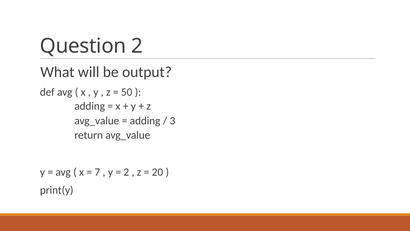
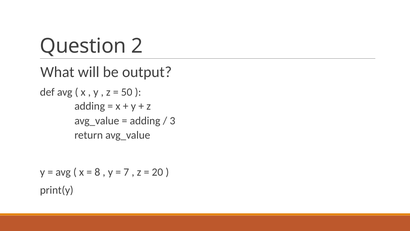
7: 7 -> 8 (97, 172)
2: 2 -> 7 (126, 172)
